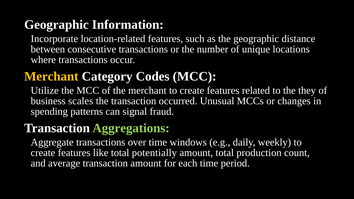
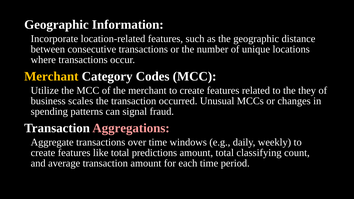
Aggregations colour: light green -> pink (131, 128)
potentially: potentially -> predictions (154, 153)
production: production -> classifying (259, 153)
